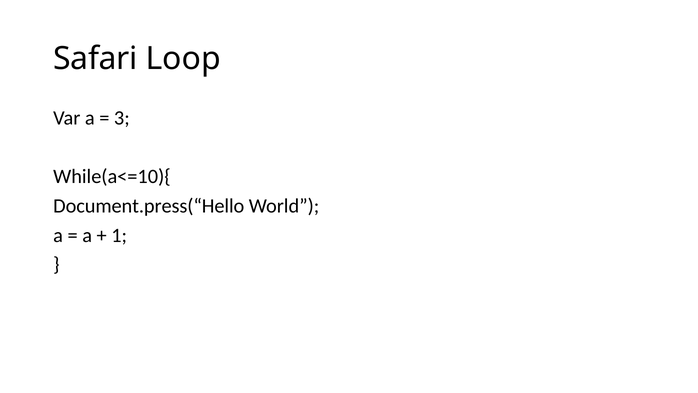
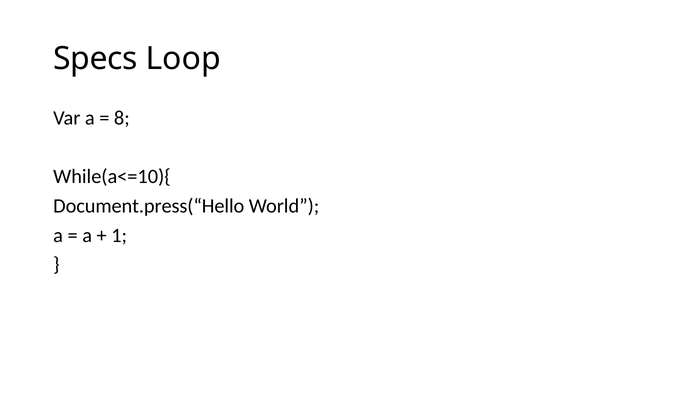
Safari: Safari -> Specs (95, 59)
3: 3 -> 8 (122, 118)
